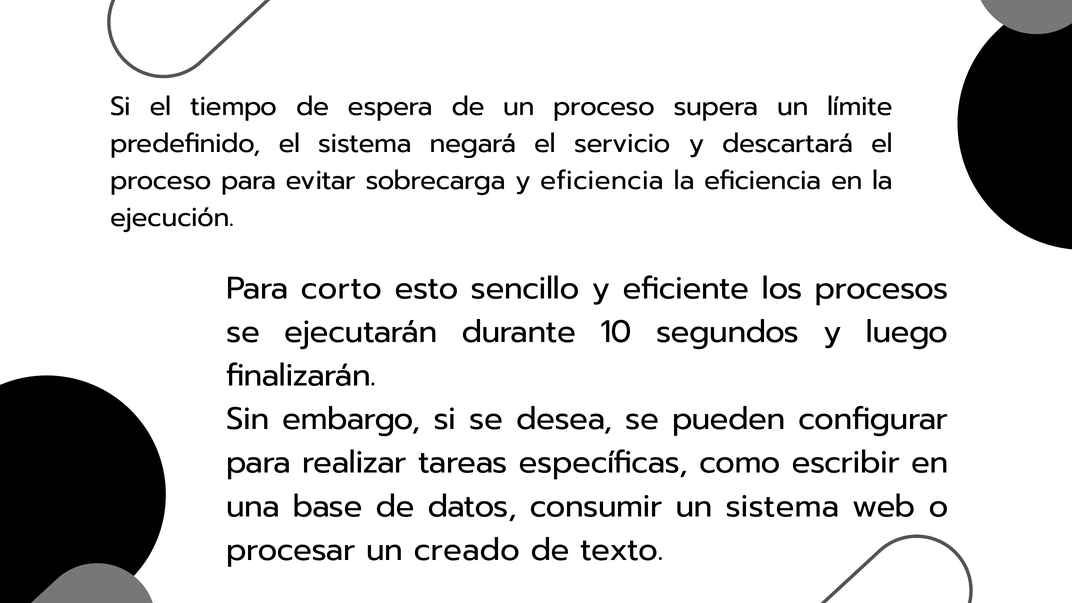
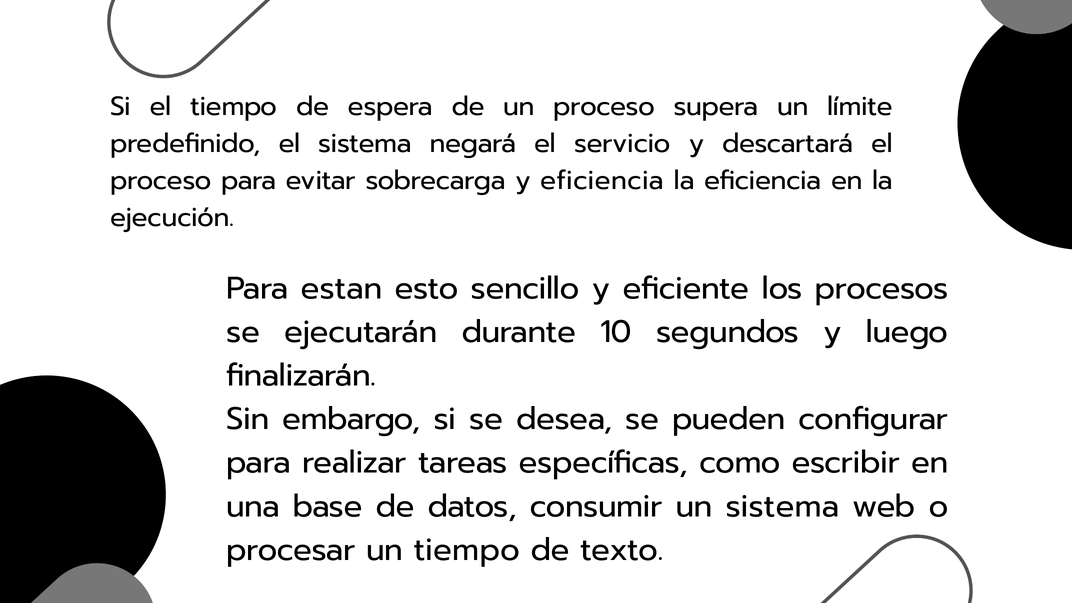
corto: corto -> estan (342, 288)
un creado: creado -> tiempo (467, 550)
